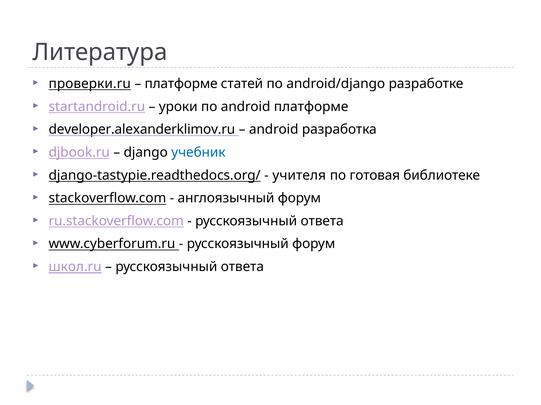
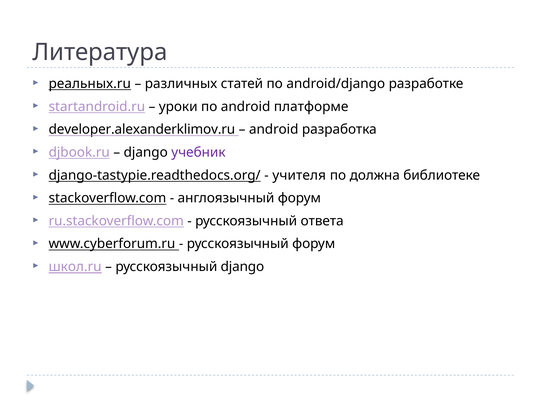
проверки.ru: проверки.ru -> реальных.ru (90, 84)
платформе: платформе -> различных (181, 84)
учебник colour: blue -> purple (198, 153)
готовая: готовая -> должна (375, 176)
ответа: ответа -> django (242, 267)
